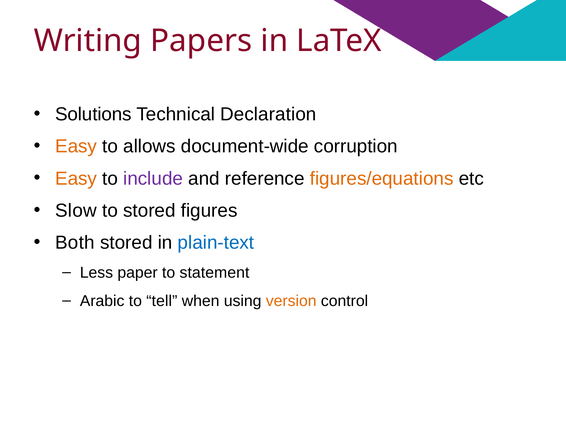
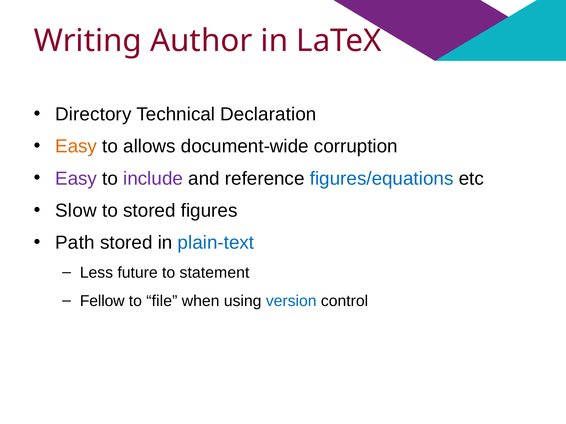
Papers: Papers -> Author (201, 41)
Solutions: Solutions -> Directory (93, 114)
Easy colour: orange -> purple (76, 179)
figures/equations colour: orange -> blue (382, 179)
Both: Both -> Path (75, 243)
paper: paper -> future (138, 273)
Arabic: Arabic -> Fellow (102, 301)
tell: tell -> file (162, 301)
version colour: orange -> blue (291, 301)
